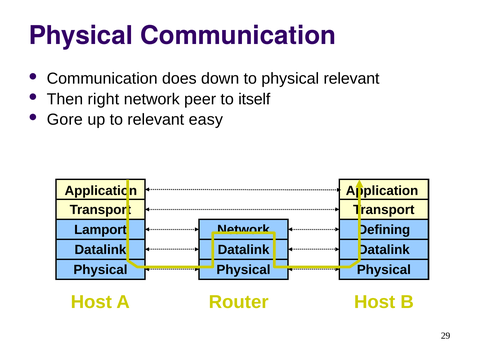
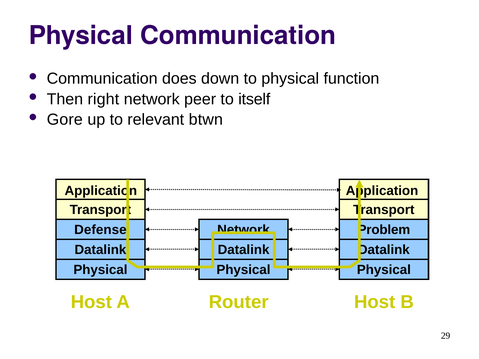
physical relevant: relevant -> function (351, 79)
easy: easy -> btwn (206, 120)
Lamport: Lamport -> Defense (100, 230)
Defining: Defining -> Problem (384, 230)
